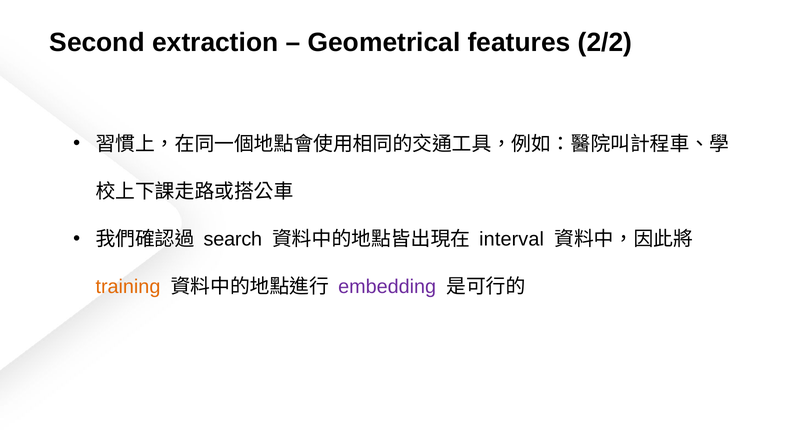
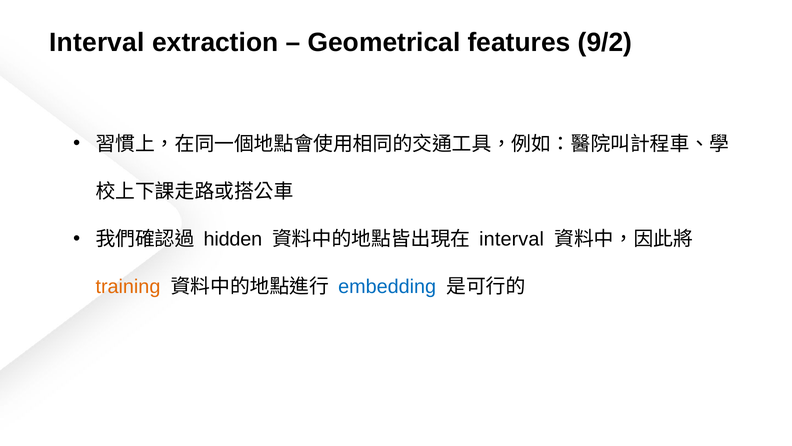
Second: Second -> Interval (97, 42)
2/2: 2/2 -> 9/2 (605, 42)
search: search -> hidden (233, 239)
embedding colour: purple -> blue (387, 286)
